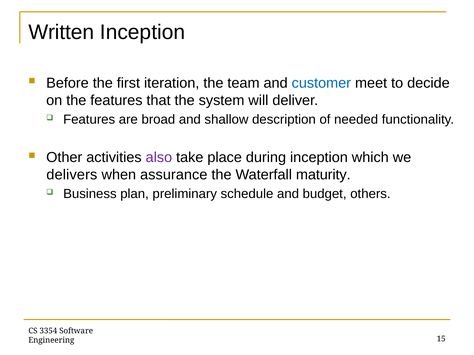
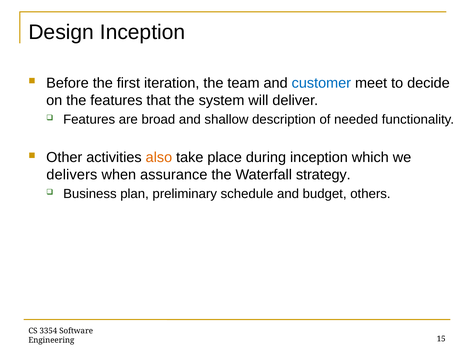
Written: Written -> Design (61, 32)
also colour: purple -> orange (159, 158)
maturity: maturity -> strategy (323, 175)
